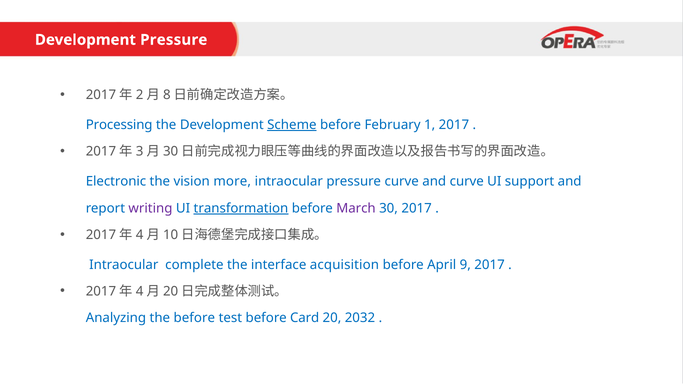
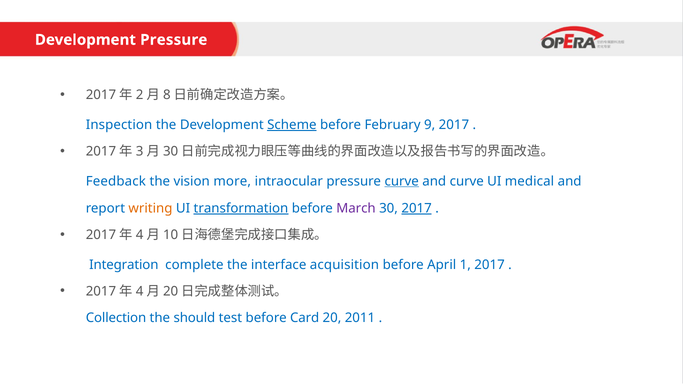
Processing: Processing -> Inspection (119, 125)
1: 1 -> 9 (430, 125)
Electronic: Electronic -> Feedback (116, 181)
curve underline: none -> present (402, 181)
support: support -> medical (529, 181)
writing colour: purple -> orange (150, 208)
2017 underline: none -> present (417, 208)
Intraocular: Intraocular -> Integration (124, 265)
9: 9 -> 1 (465, 265)
Analyzing: Analyzing -> Collection (116, 318)
the before: before -> should (194, 318)
2032: 2032 -> 2011 (360, 318)
